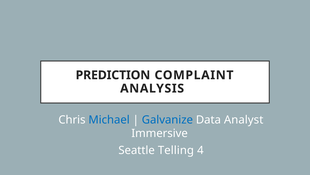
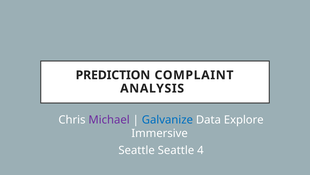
Michael colour: blue -> purple (109, 119)
Analyst: Analyst -> Explore (244, 119)
Seattle Telling: Telling -> Seattle (176, 150)
